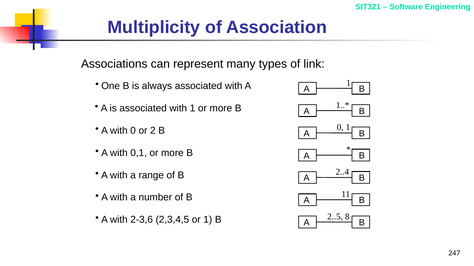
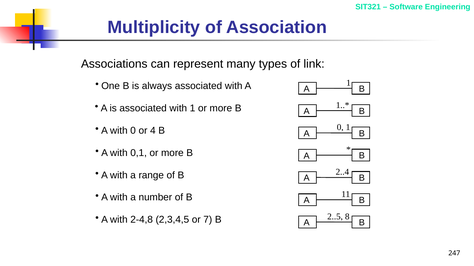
2: 2 -> 4 (153, 131)
2-3,6: 2-3,6 -> 2-4,8 (142, 220)
or 1: 1 -> 7 (208, 220)
